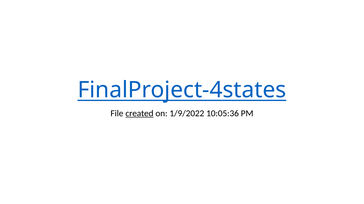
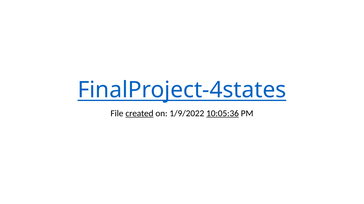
10:05:36 underline: none -> present (223, 114)
